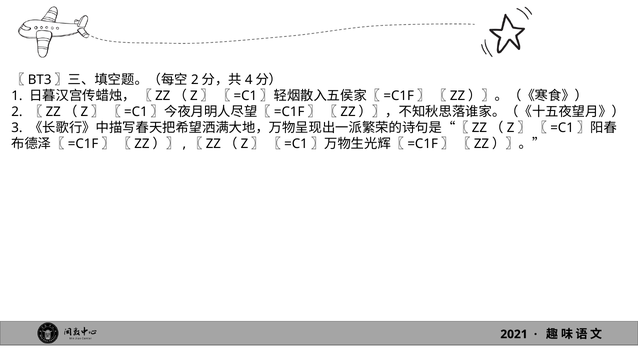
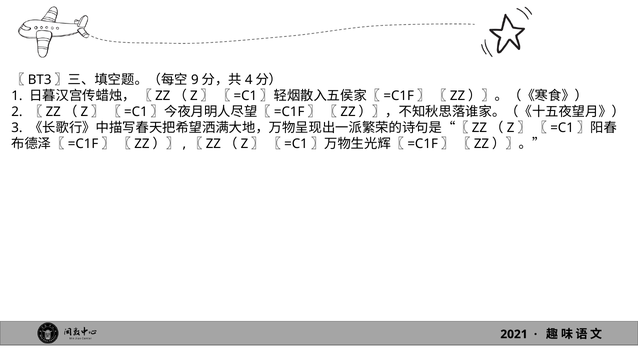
2: 2 -> 9 (195, 80)
